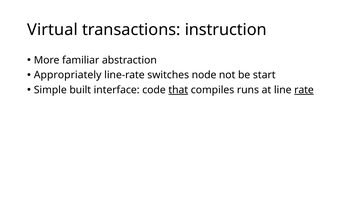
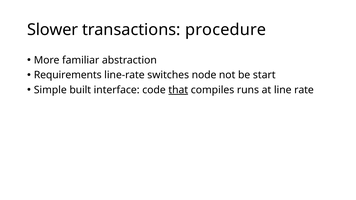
Virtual: Virtual -> Slower (53, 30)
instruction: instruction -> procedure (226, 30)
Appropriately: Appropriately -> Requirements (68, 75)
rate underline: present -> none (304, 90)
